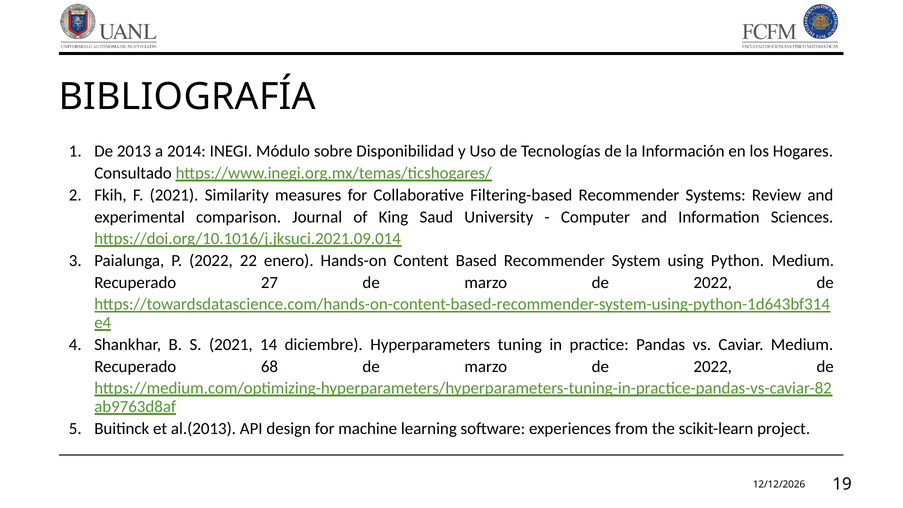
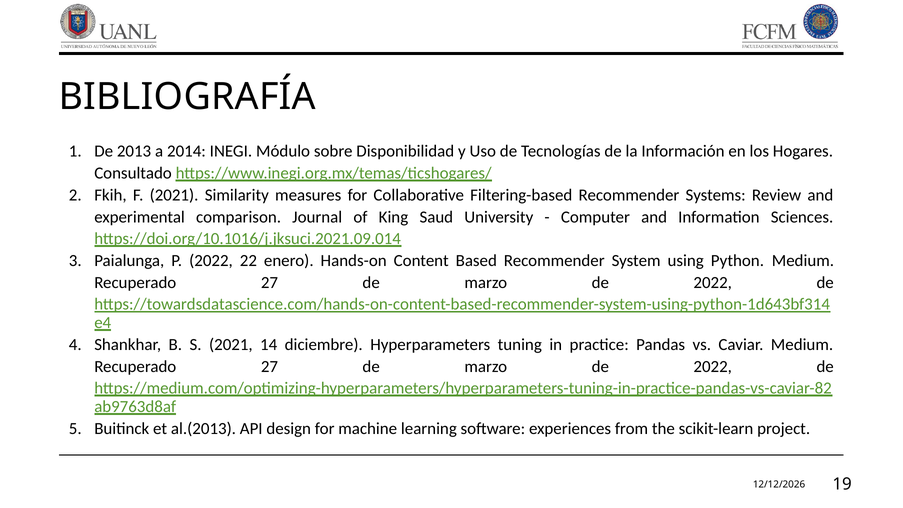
68: 68 -> 27 (269, 366)
